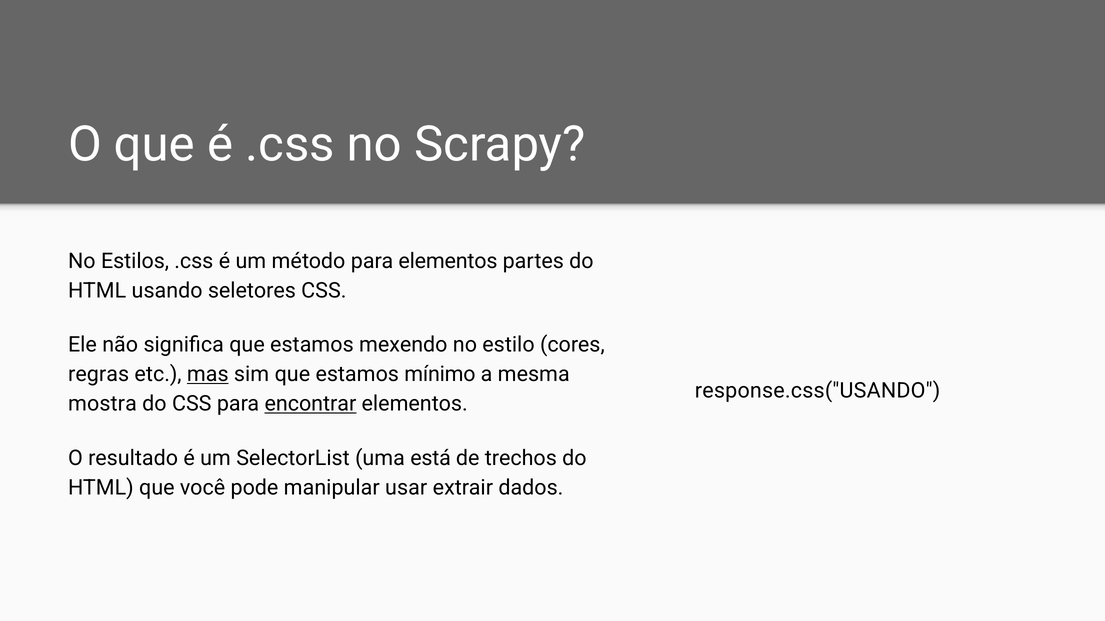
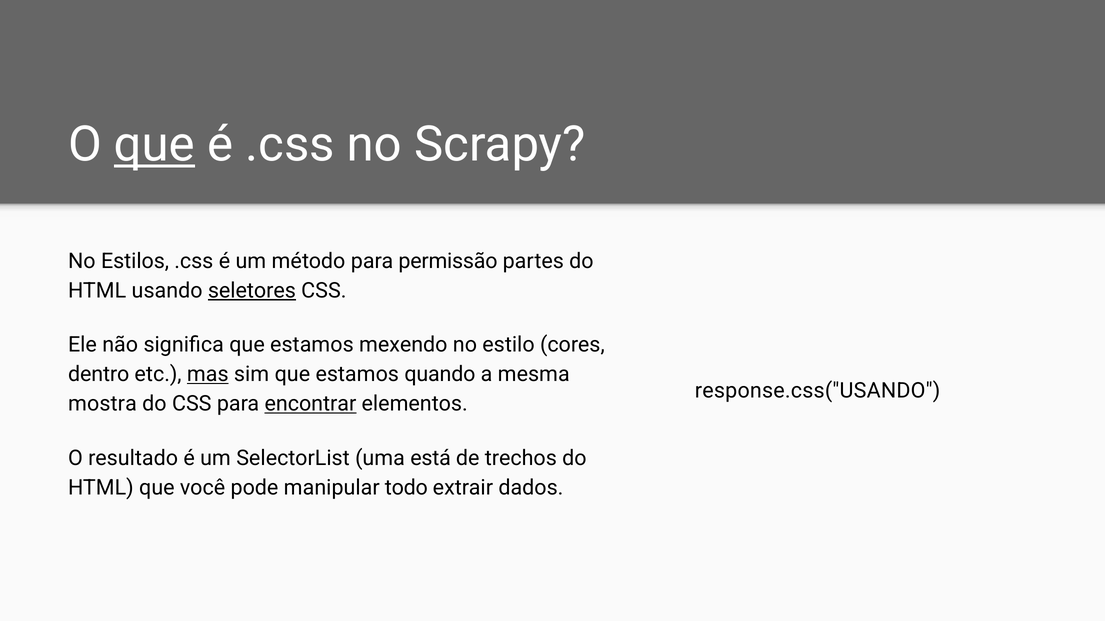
que underline: none -> present (154, 145)
para elementos: elementos -> permissão (448, 261)
seletores underline: none -> present (252, 291)
regras: regras -> dentro (99, 375)
mínimo: mínimo -> quando (440, 375)
usar: usar -> todo (406, 488)
